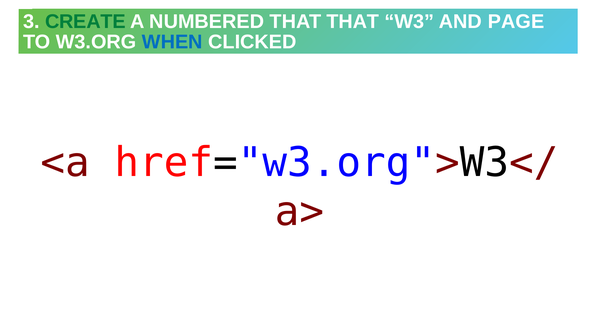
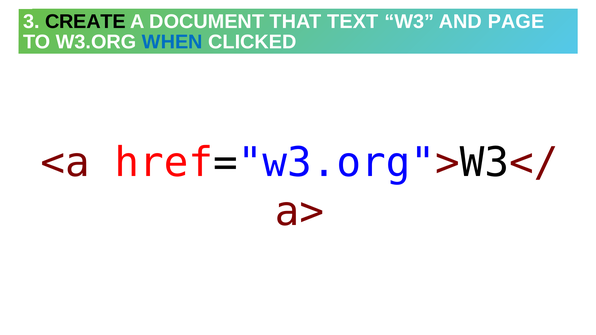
CREATE colour: green -> black (85, 22)
NUMBERED: NUMBERED -> DOCUMENT (207, 22)
THAT THAT: THAT -> TEXT (353, 22)
